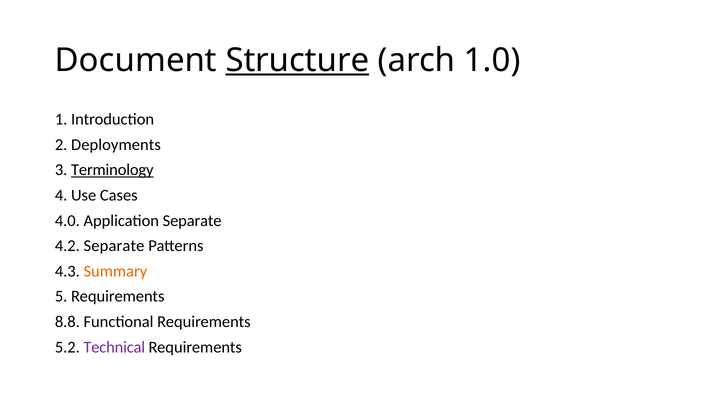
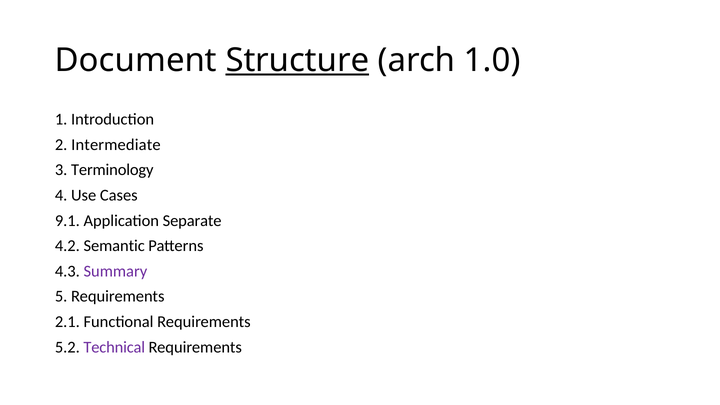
Deployments: Deployments -> Intermediate (116, 145)
Terminology underline: present -> none (112, 170)
4.0: 4.0 -> 9.1 (67, 221)
4.2 Separate: Separate -> Semantic (114, 246)
Summary colour: orange -> purple (115, 271)
8.8: 8.8 -> 2.1 (67, 322)
